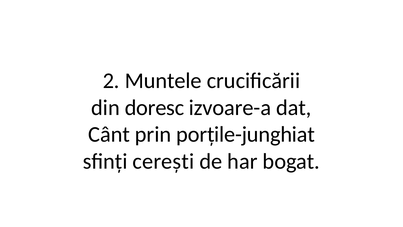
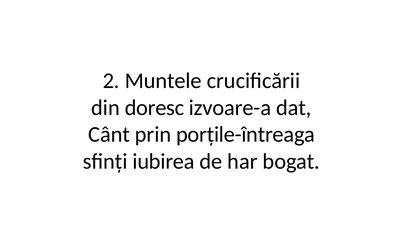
porțile-junghiat: porțile-junghiat -> porțile-întreaga (246, 134)
cerești: cerești -> iubirea (164, 161)
